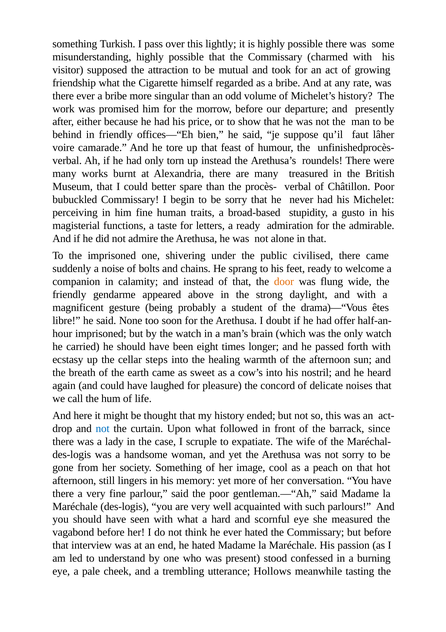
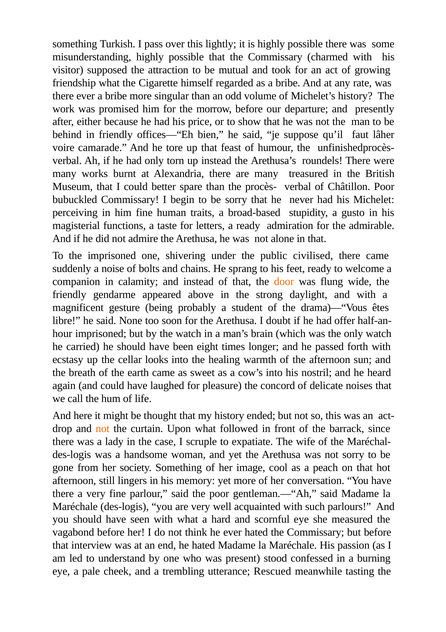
steps: steps -> looks (157, 359)
not colour: blue -> orange (103, 428)
Hollows: Hollows -> Rescued (272, 571)
